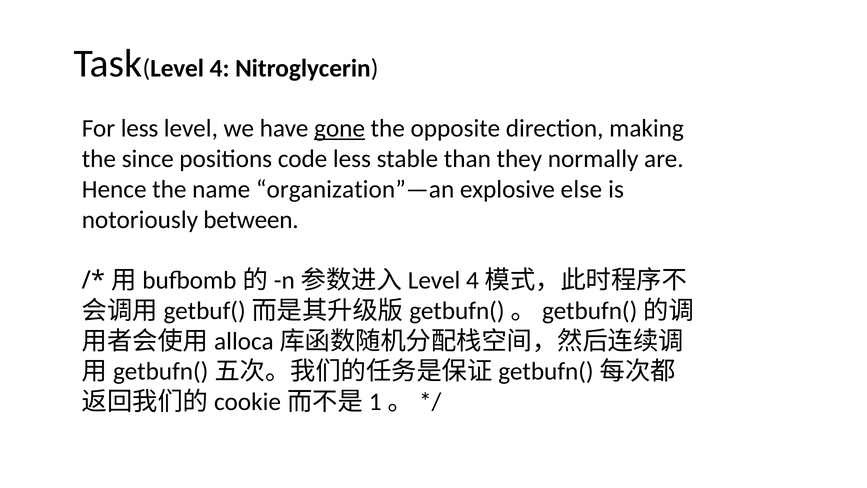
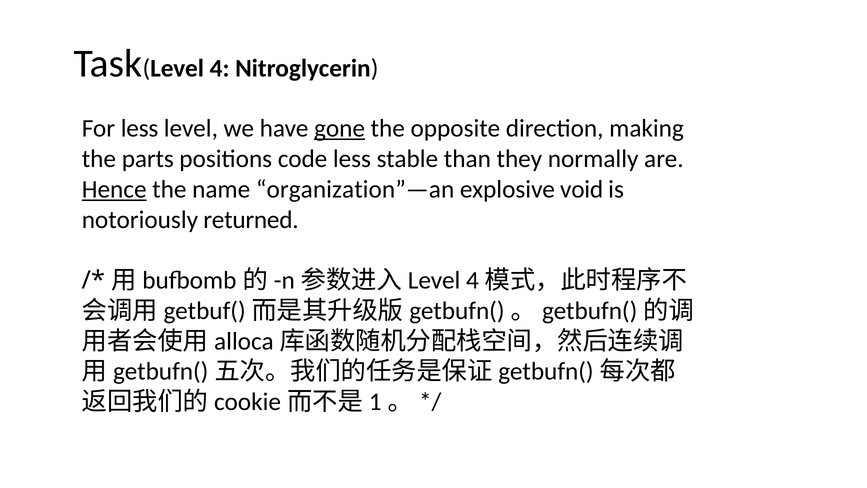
since: since -> parts (148, 159)
Hence underline: none -> present (114, 189)
else: else -> void (582, 189)
between: between -> returned (251, 220)
